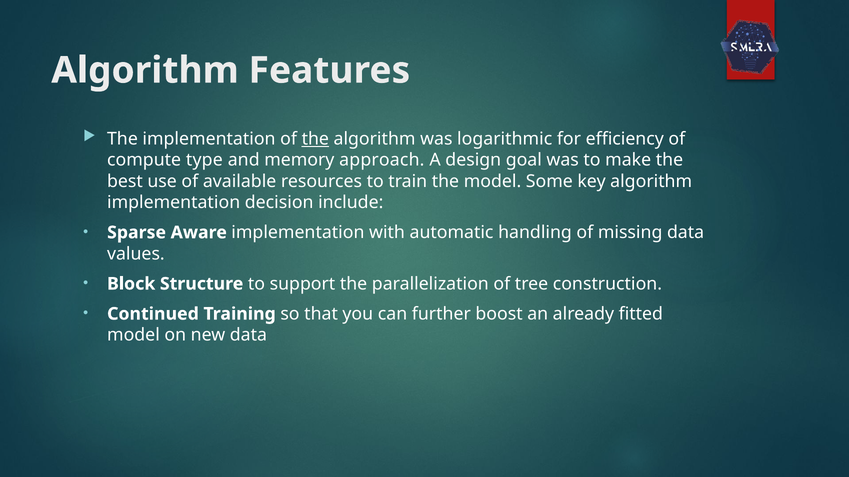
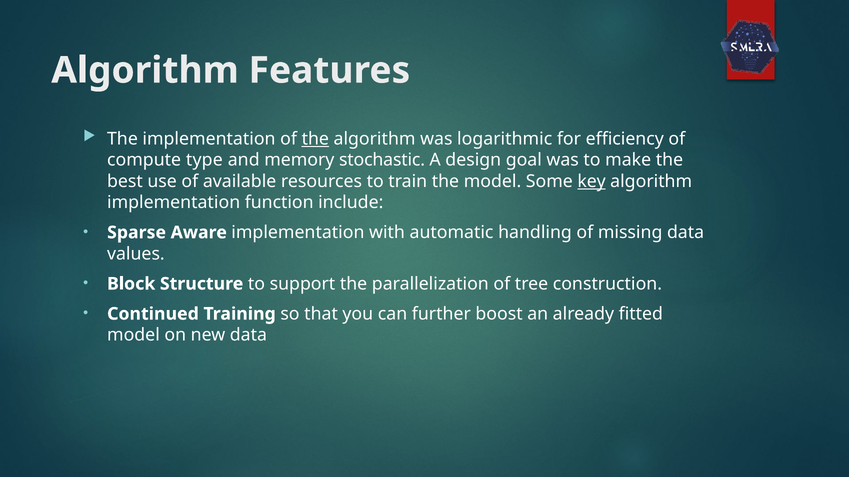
approach: approach -> stochastic (382, 160)
key underline: none -> present (592, 181)
decision: decision -> function (279, 203)
